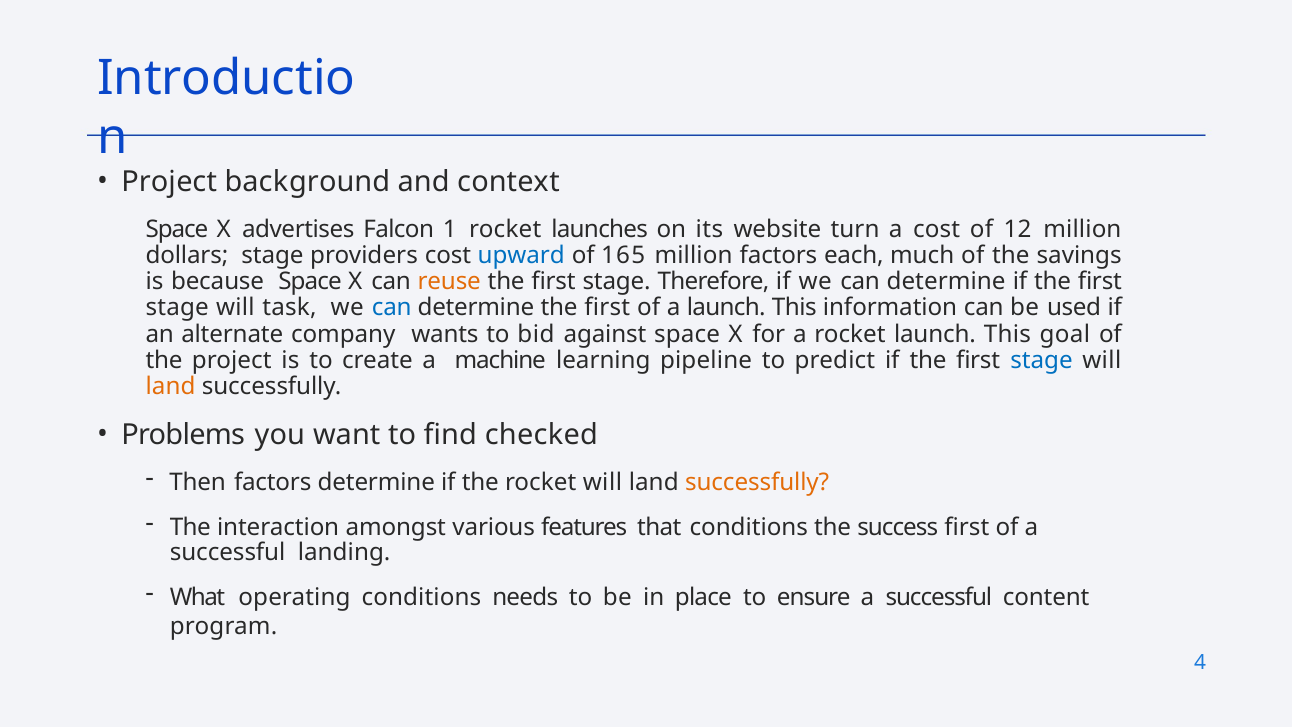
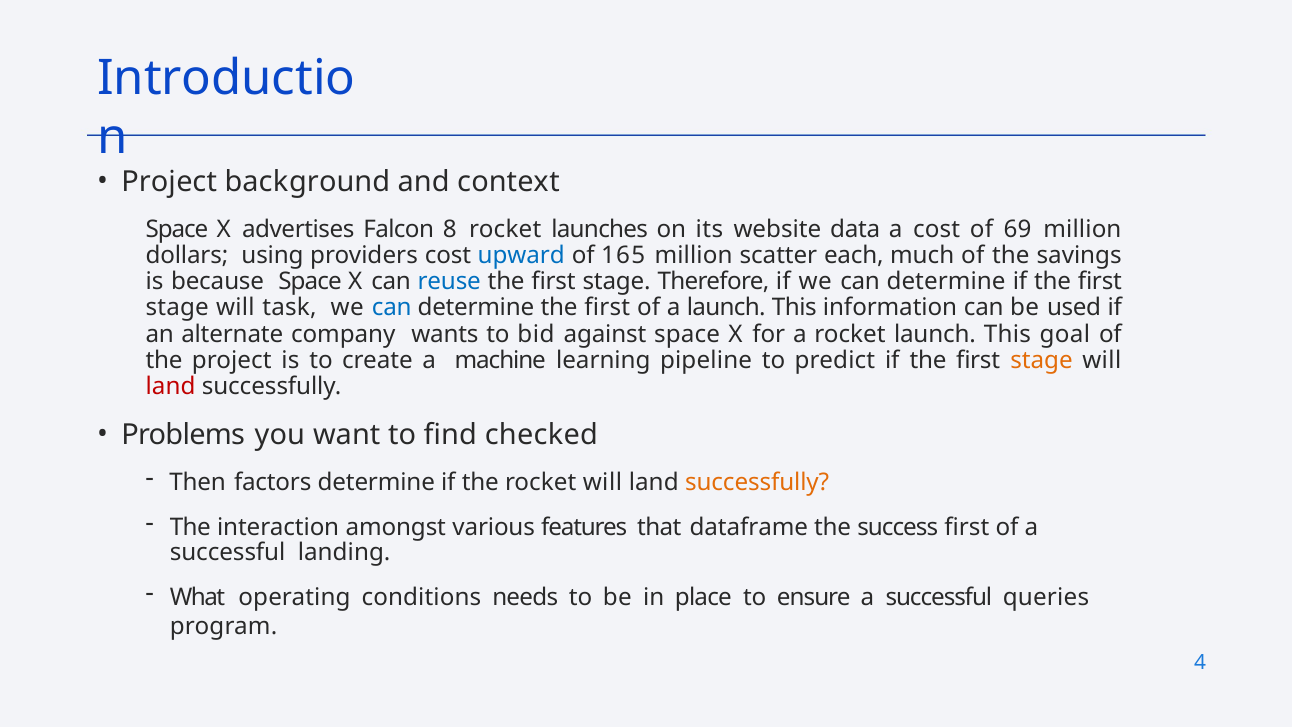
1: 1 -> 8 (450, 229)
turn: turn -> data (855, 229)
12: 12 -> 69 (1018, 229)
dollars stage: stage -> using (273, 255)
million factors: factors -> scatter (778, 255)
reuse colour: orange -> blue (449, 282)
stage colour: blue -> orange (1042, 360)
land colour: orange -> red (171, 387)
that conditions: conditions -> dataframe (749, 527)
content: content -> queries (1046, 598)
